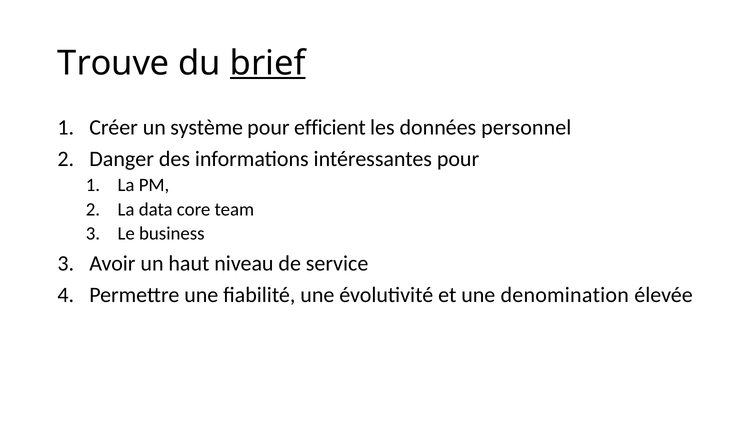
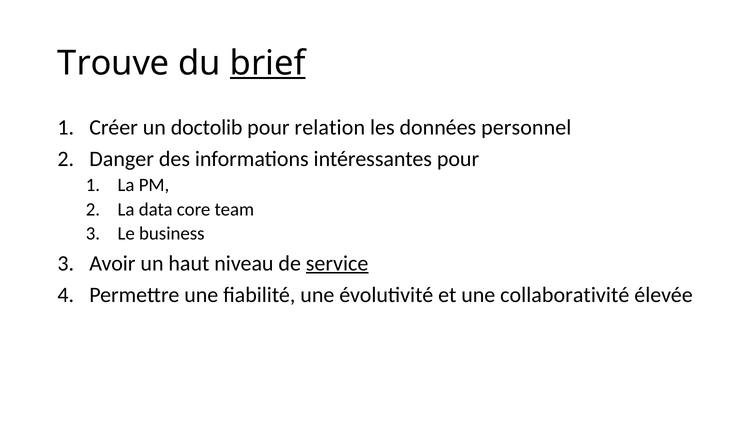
système: système -> doctolib (207, 127)
efficient: efficient -> relation (330, 127)
service underline: none -> present (337, 264)
denomination: denomination -> collaborativité (565, 295)
